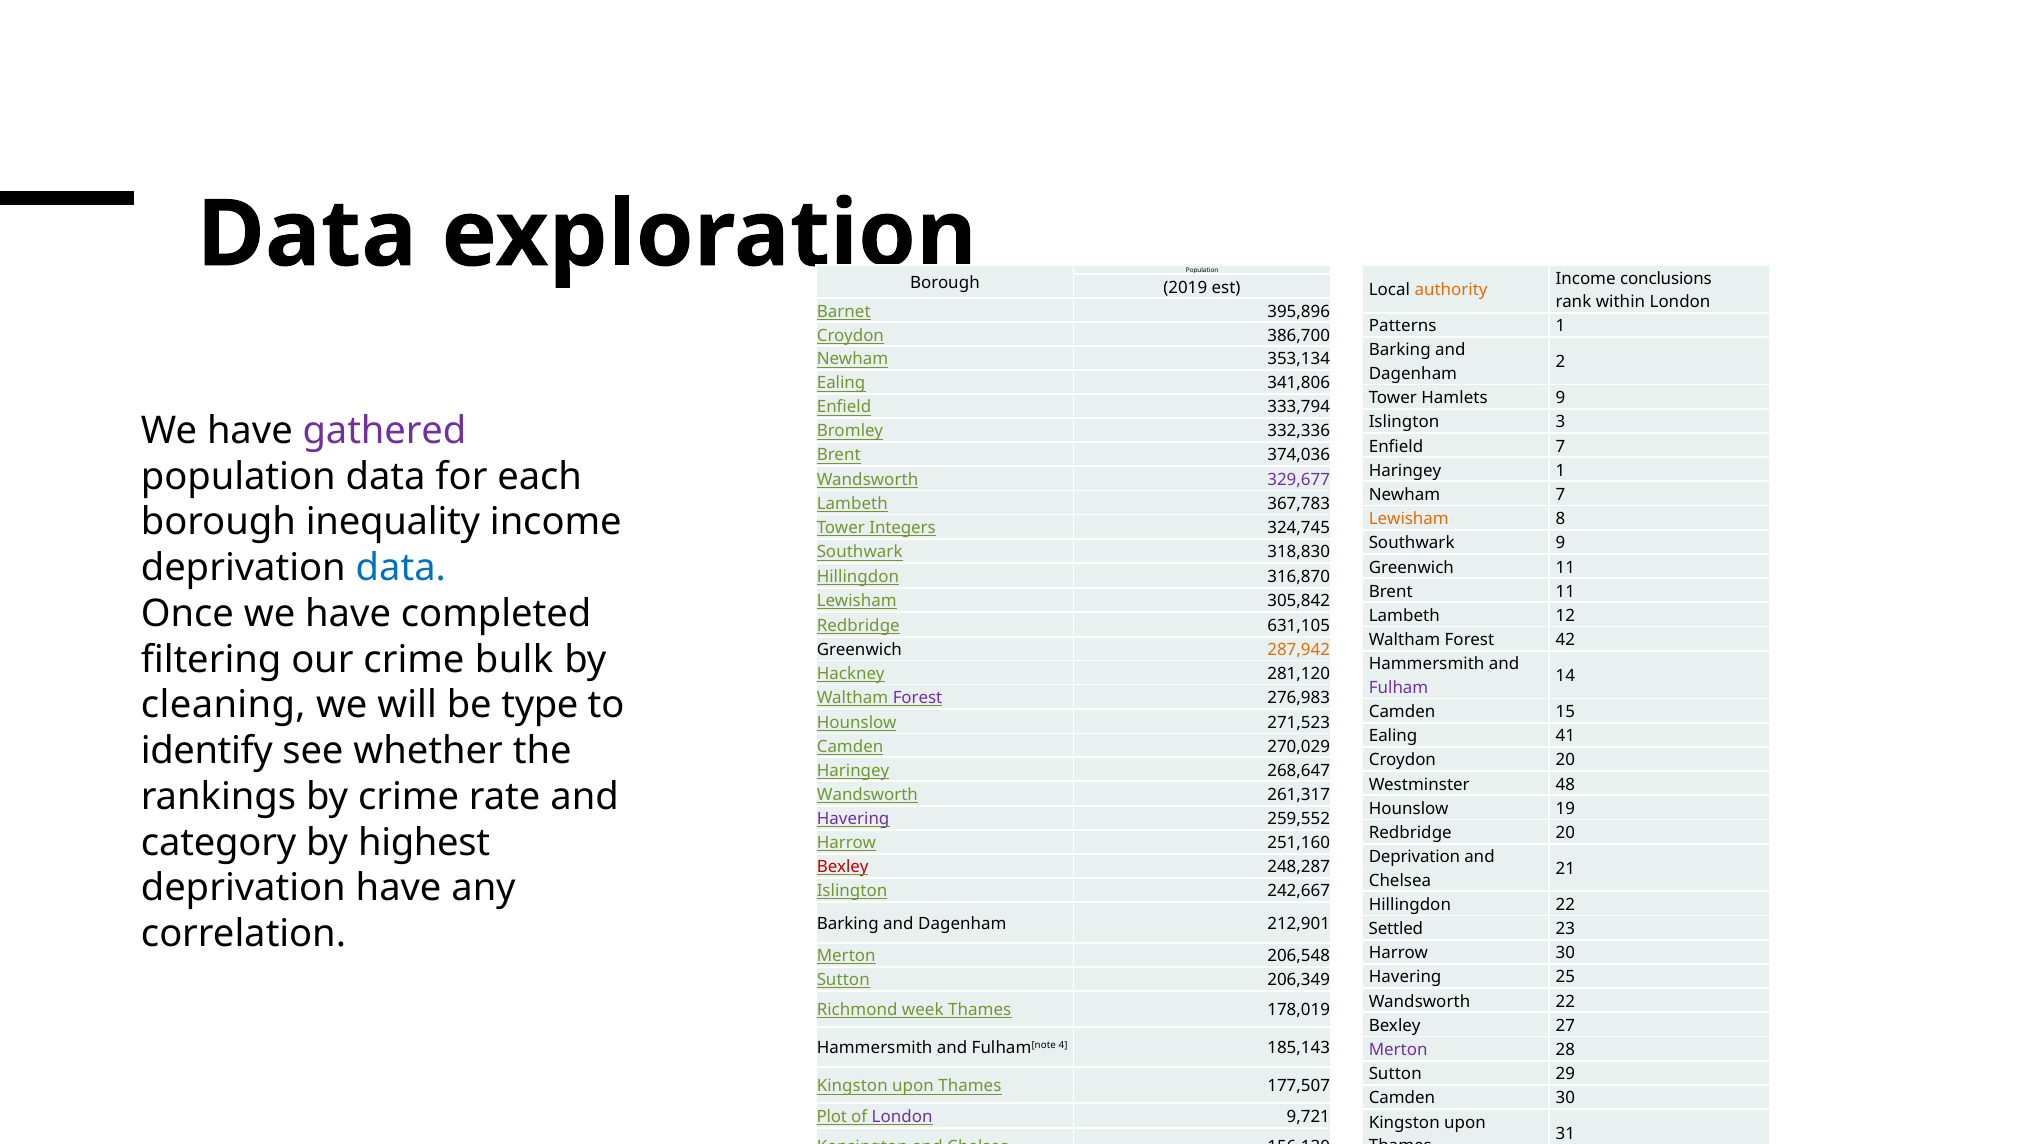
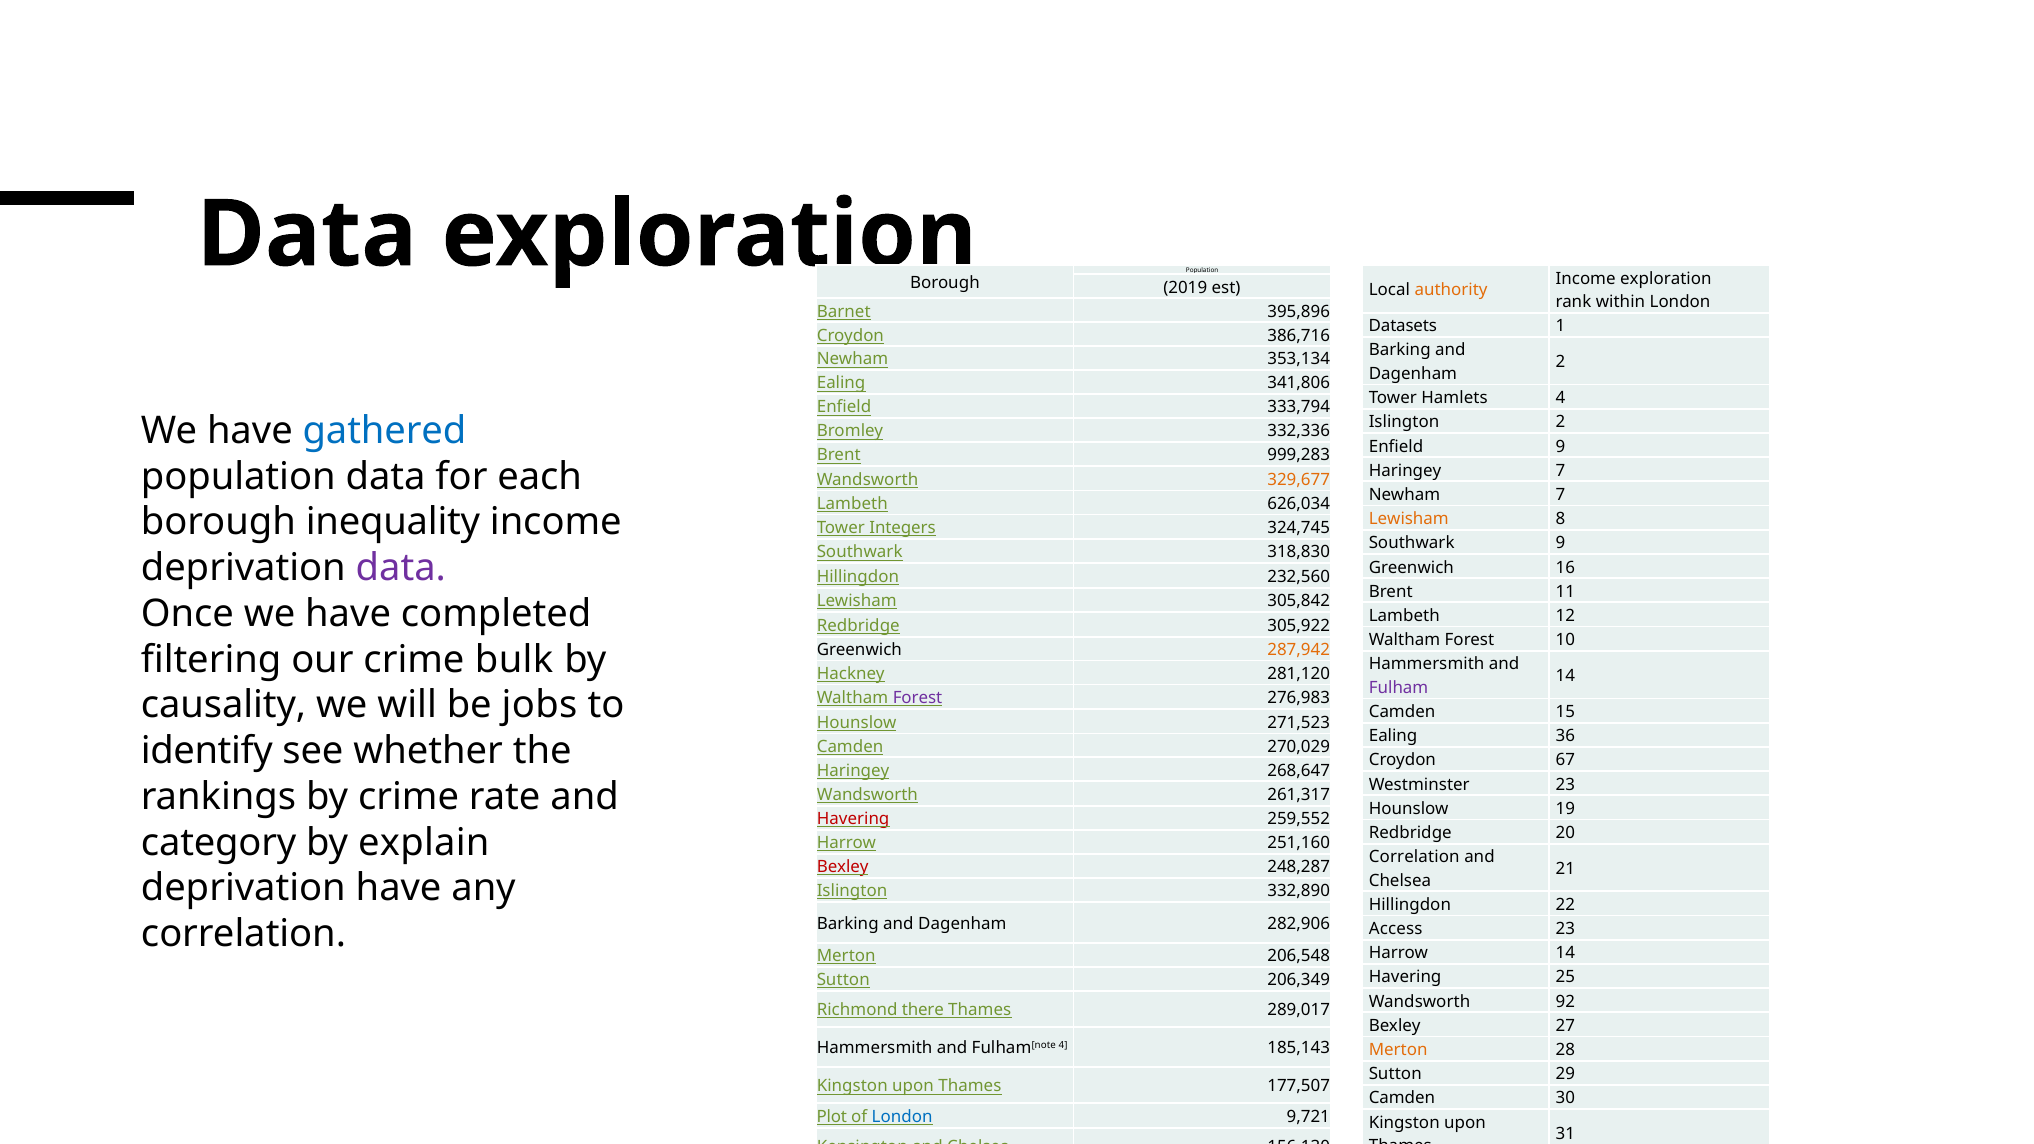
Income conclusions: conclusions -> exploration (1666, 279)
Patterns: Patterns -> Datasets (1403, 326)
386,700: 386,700 -> 386,716 (1299, 335)
Hamlets 9: 9 -> 4 (1561, 398)
Islington 3: 3 -> 2 (1561, 422)
gathered colour: purple -> blue (384, 431)
Enfield 7: 7 -> 9 (1561, 446)
374,036: 374,036 -> 999,283 (1299, 455)
Haringey 1: 1 -> 7 (1561, 471)
329,677 colour: purple -> orange (1299, 480)
367,783: 367,783 -> 626,034 (1299, 504)
data colour: blue -> purple (401, 568)
Greenwich 11: 11 -> 16 (1565, 567)
316,870: 316,870 -> 232,560 (1299, 577)
631,105: 631,105 -> 305,922 (1299, 626)
42: 42 -> 10 (1565, 640)
cleaning: cleaning -> causality (224, 705)
type: type -> jobs (540, 705)
41: 41 -> 36 (1565, 736)
Croydon 20: 20 -> 67 (1565, 760)
Westminster 48: 48 -> 23 (1565, 785)
Havering colour: purple -> red (853, 819)
highest: highest -> explain (424, 843)
Deprivation: Deprivation -> Correlation (1414, 857)
242,667: 242,667 -> 332,890 (1299, 891)
212,901: 212,901 -> 282,906 (1299, 924)
Settled: Settled -> Access (1396, 929)
Harrow 30: 30 -> 14 (1565, 953)
Wandsworth 22: 22 -> 92 (1565, 1002)
week: week -> there (923, 1010)
178,019: 178,019 -> 289,017 (1299, 1010)
Merton colour: purple -> orange (1398, 1050)
London colour: purple -> blue (902, 1117)
